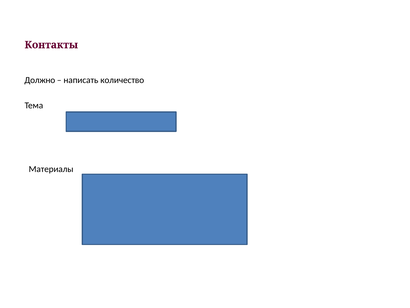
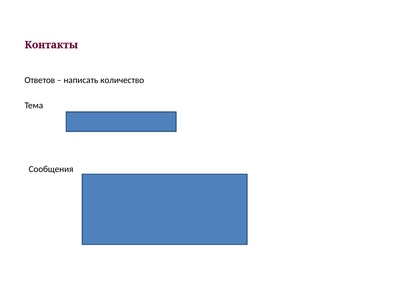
Должно: Должно -> Ответов (40, 80)
Материалы: Материалы -> Сообщения (51, 169)
